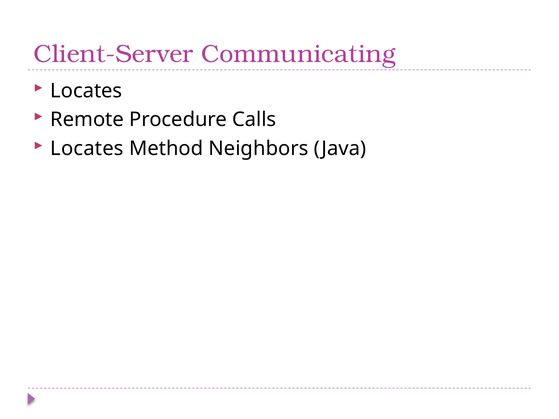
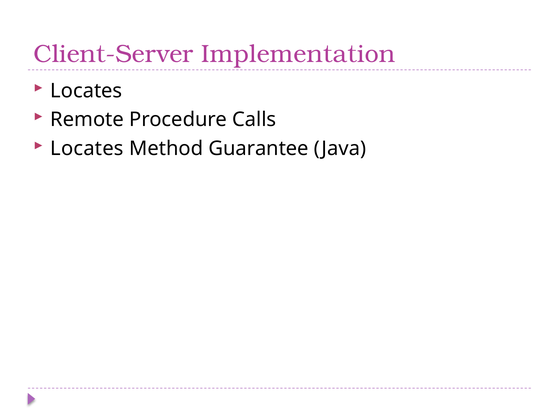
Communicating: Communicating -> Implementation (298, 54)
Neighbors: Neighbors -> Guarantee (259, 149)
